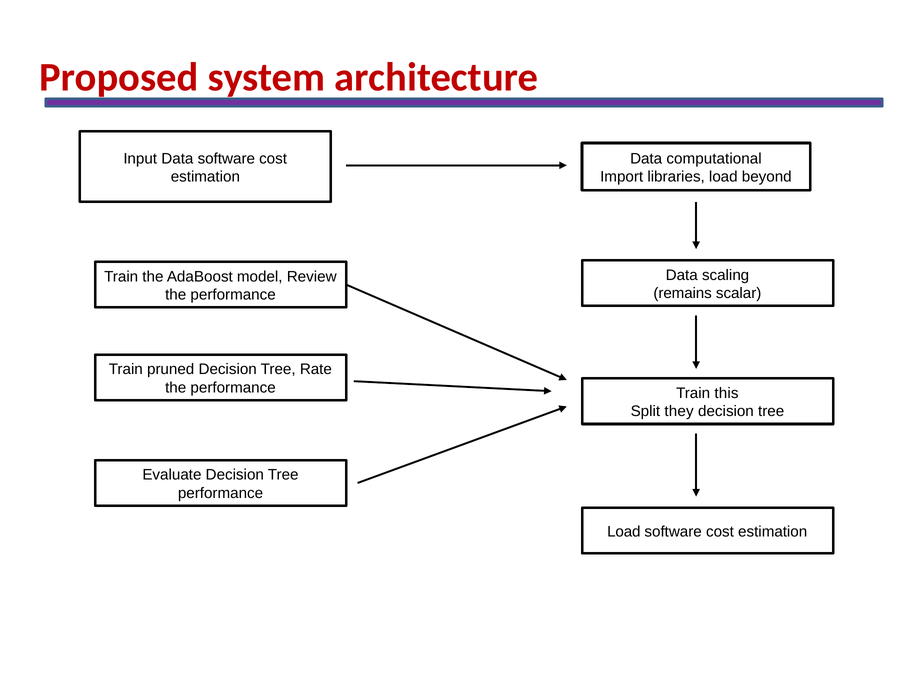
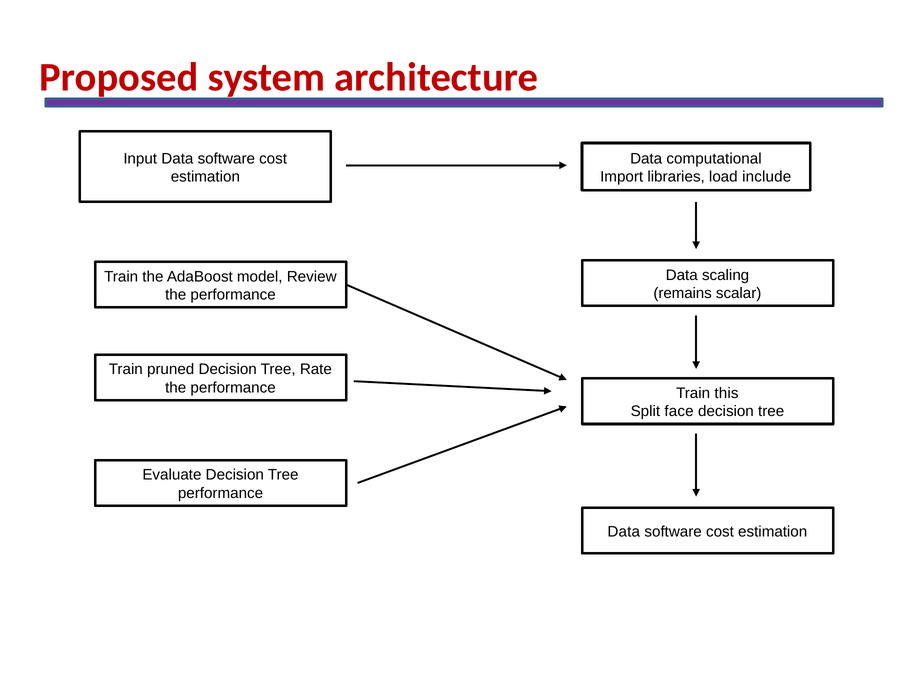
beyond: beyond -> include (767, 177)
they: they -> face (679, 411)
Load: Load -> Data (624, 531)
